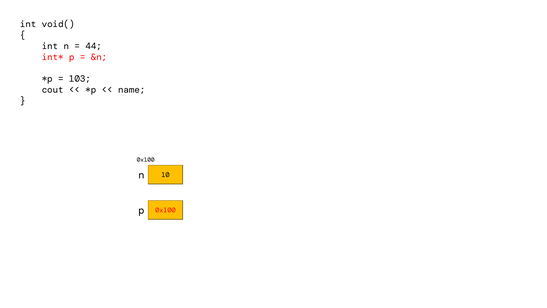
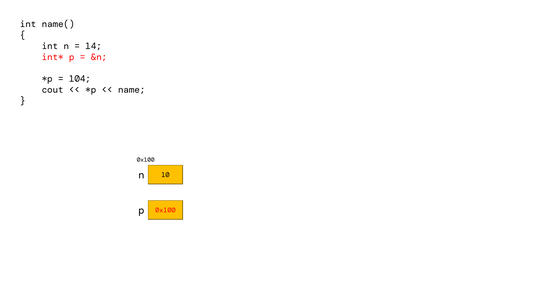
void(: void( -> name( (58, 24)
44: 44 -> 14 (94, 46)
103: 103 -> 104 (80, 79)
